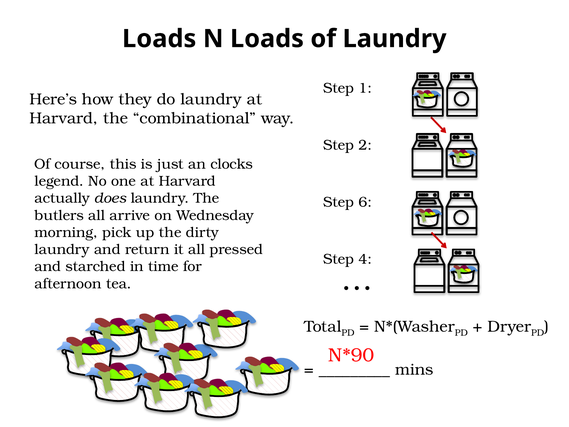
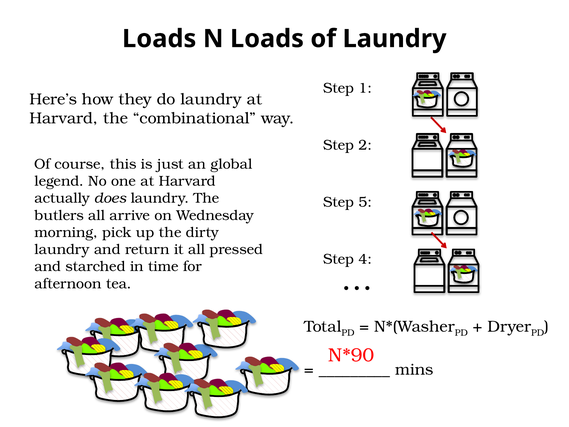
clocks: clocks -> global (232, 164)
6: 6 -> 5 (365, 202)
